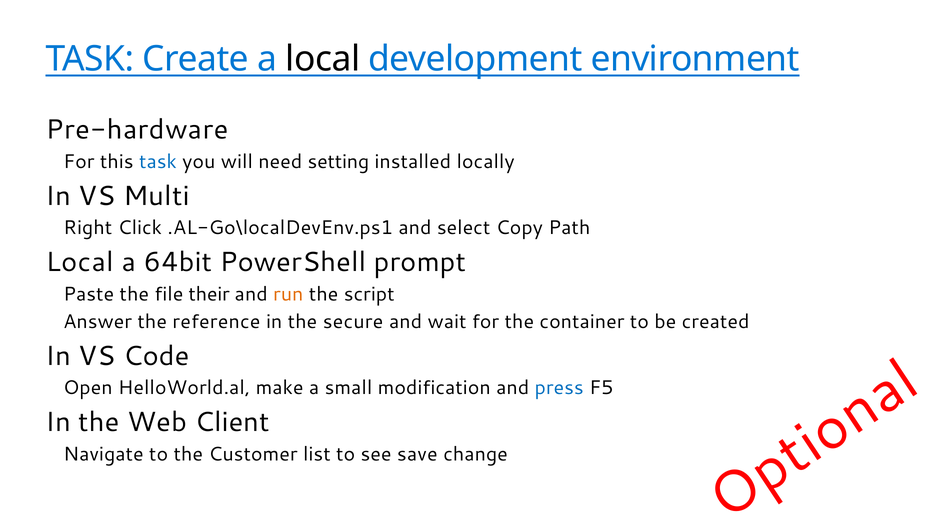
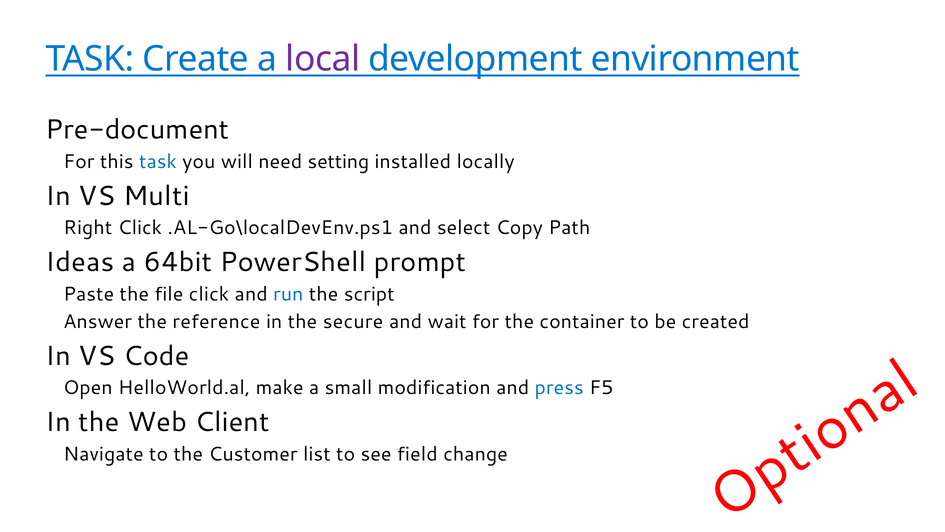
local colour: black -> purple (323, 59)
Pre-hardware: Pre-hardware -> Pre-document (137, 130)
Local: Local -> Ideas (80, 262)
file their: their -> click (209, 294)
run colour: orange -> blue (288, 294)
save: save -> field (417, 454)
